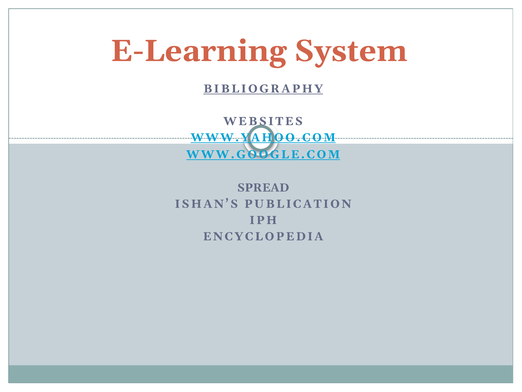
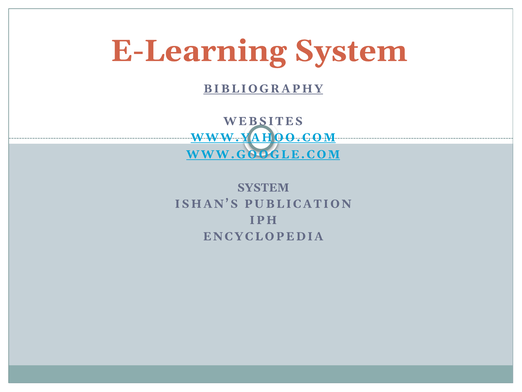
SPREAD: SPREAD -> SYSTEM (263, 187)
